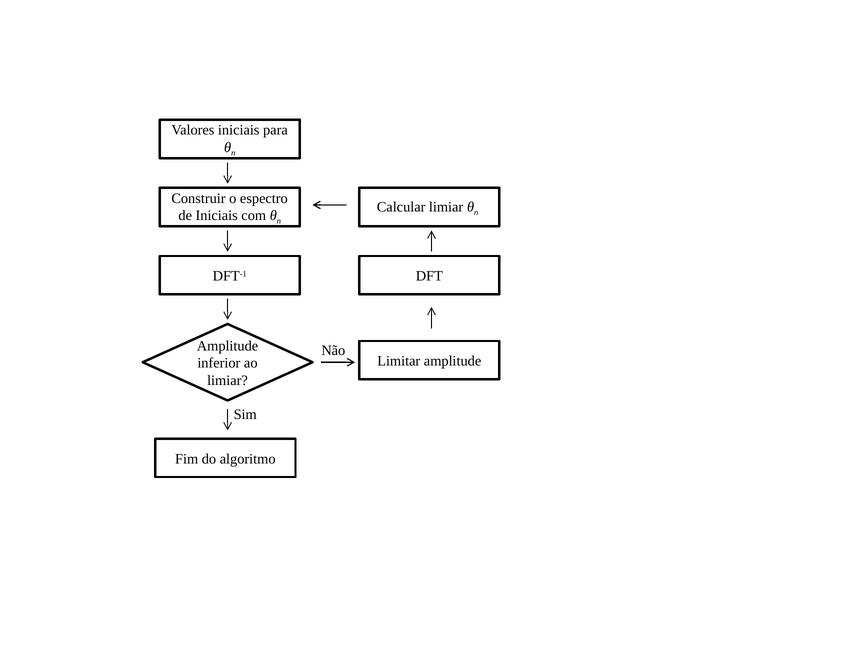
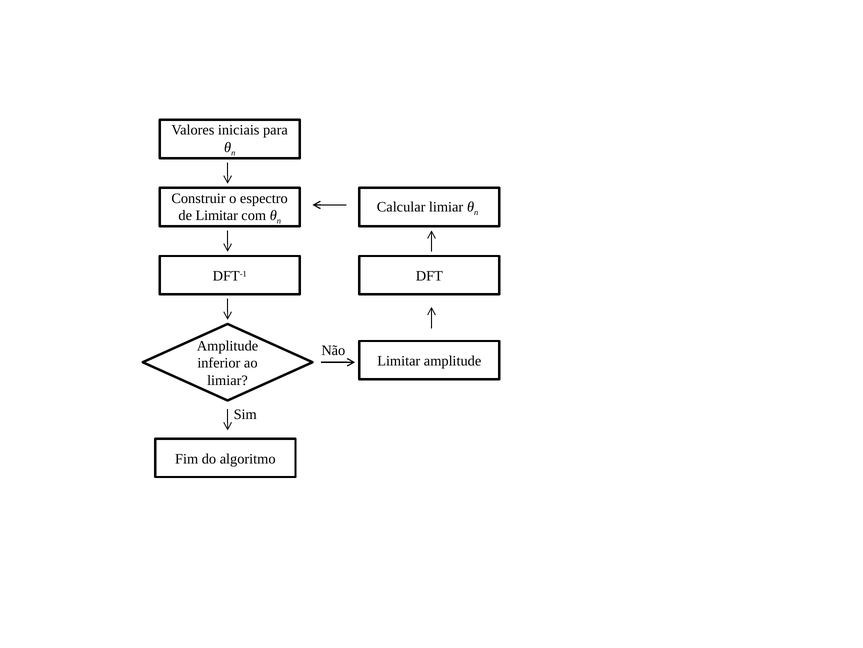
de Iniciais: Iniciais -> Limitar (217, 215)
